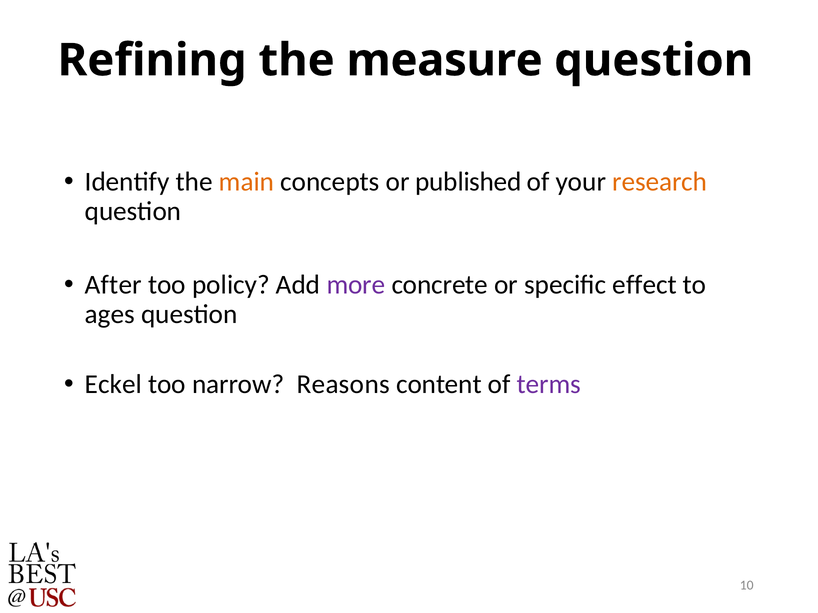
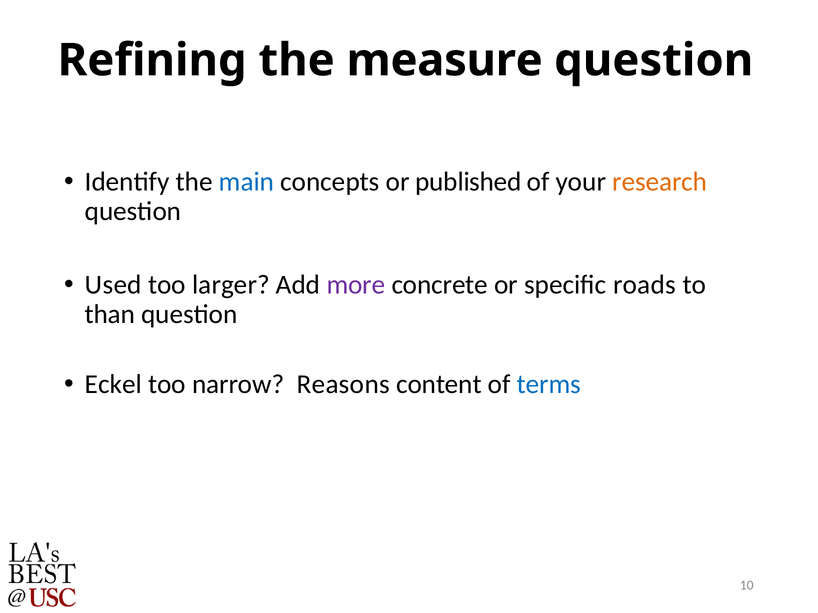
main colour: orange -> blue (247, 182)
After: After -> Used (113, 285)
policy: policy -> larger (231, 285)
effect: effect -> roads (645, 285)
ages: ages -> than (110, 314)
terms colour: purple -> blue (549, 385)
